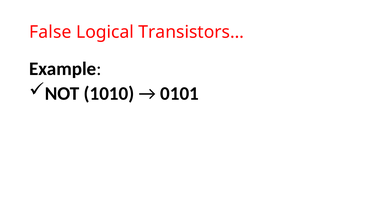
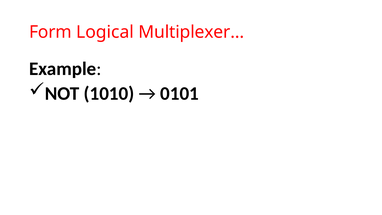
False: False -> Form (50, 32)
Transistors…: Transistors… -> Multiplexer… (191, 32)
